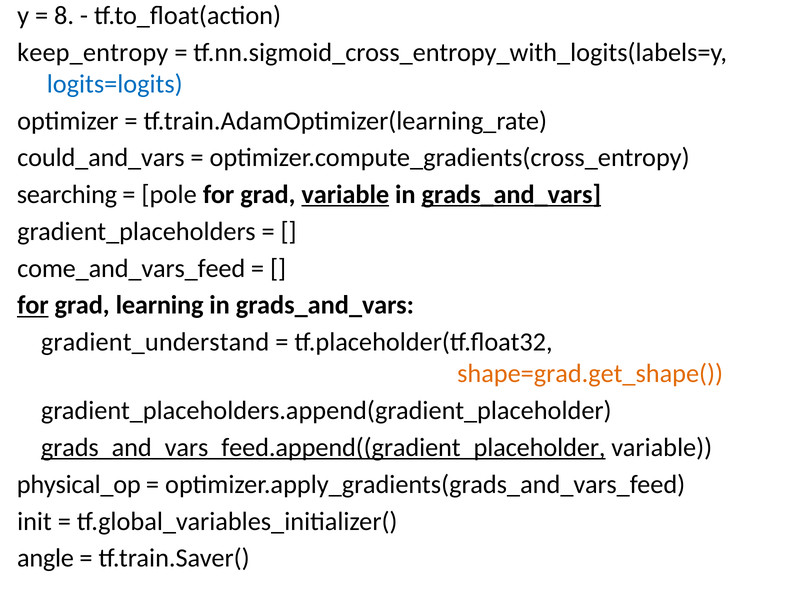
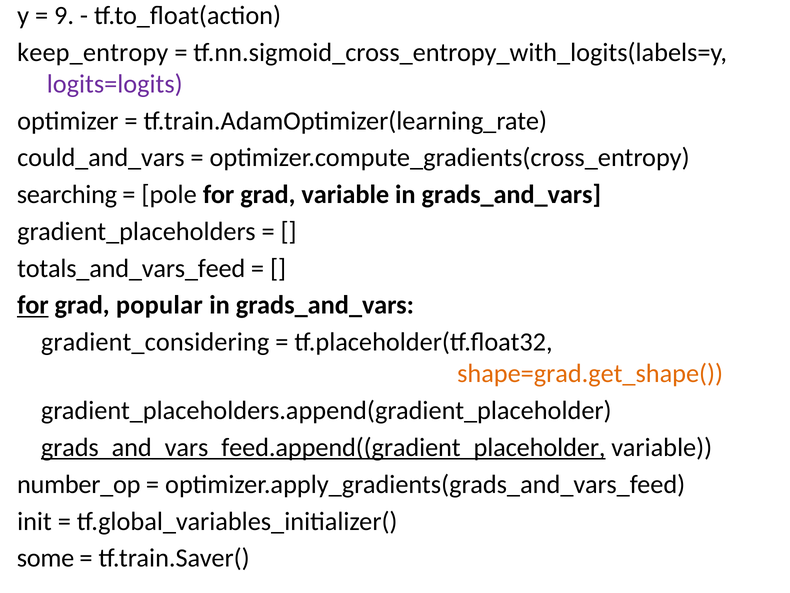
8: 8 -> 9 (64, 15)
logits=logits colour: blue -> purple (115, 84)
variable underline: present -> none (345, 194)
grads_and_vars underline: present -> none (511, 194)
come_and_vars_feed: come_and_vars_feed -> totals_and_vars_feed (131, 268)
learning: learning -> popular (159, 305)
gradient_understand: gradient_understand -> gradient_considering (155, 342)
physical_op: physical_op -> number_op (79, 484)
angle: angle -> some (46, 558)
